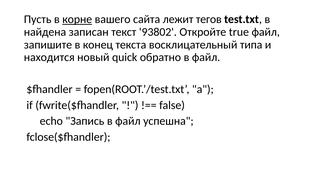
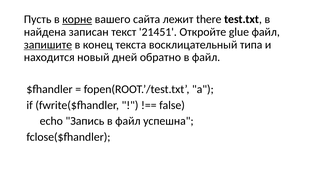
тегов: тегов -> there (209, 19)
93802: 93802 -> 21451 (158, 32)
true: true -> glue (239, 32)
запишите underline: none -> present (48, 45)
quick: quick -> дней (125, 57)
